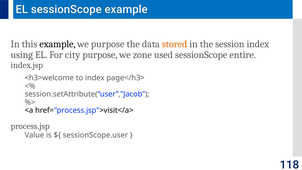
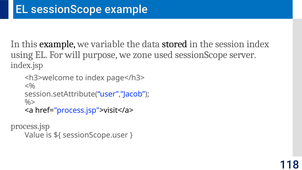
we purpose: purpose -> variable (108, 44)
stored colour: orange -> black (175, 44)
city: city -> will (73, 55)
entire: entire -> server (243, 55)
